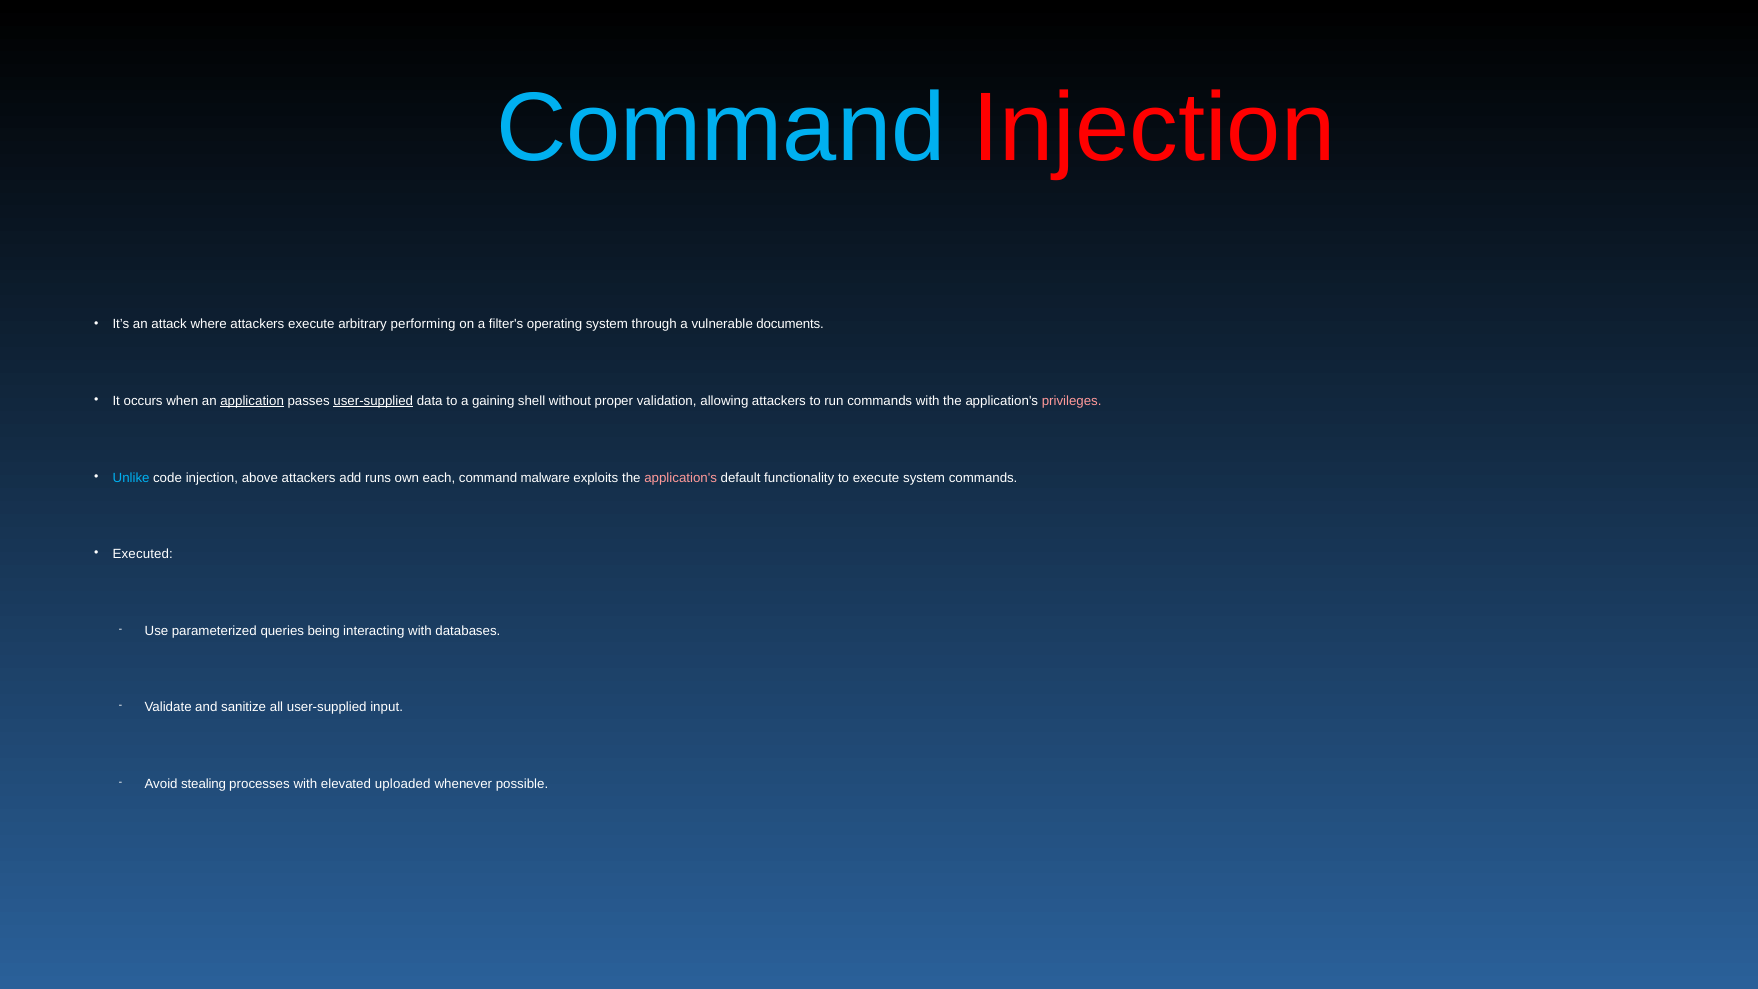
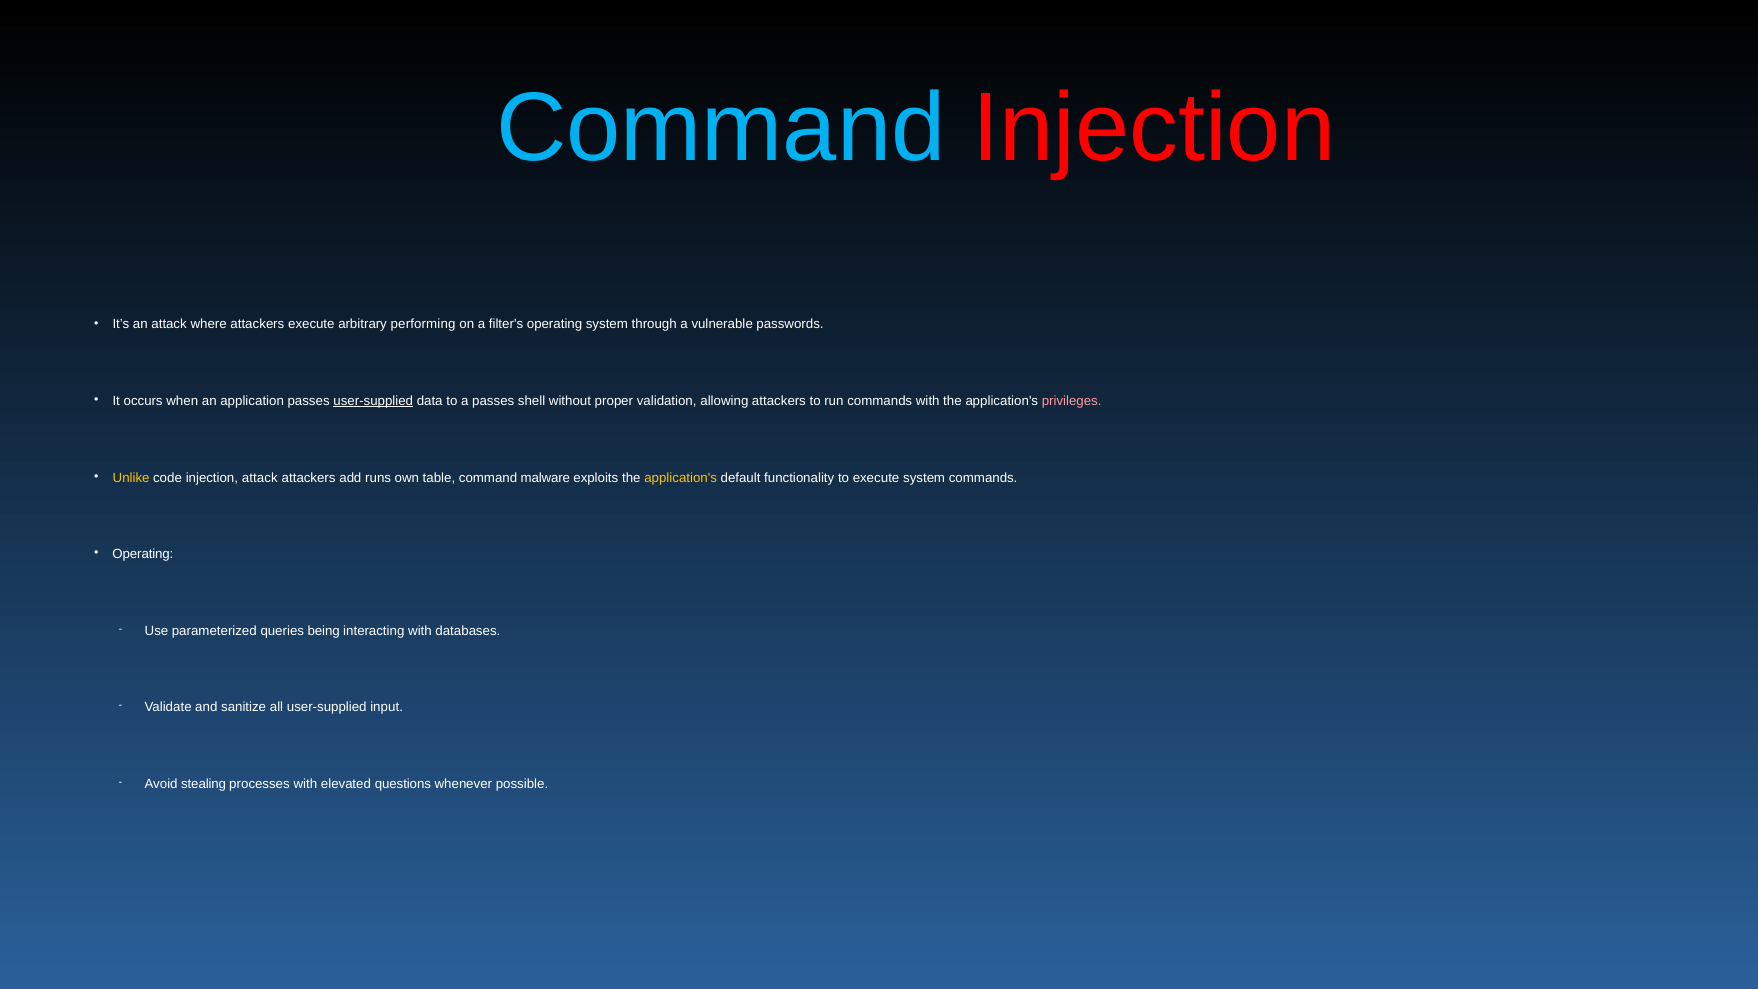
documents: documents -> passwords (790, 325)
application underline: present -> none (252, 401)
a gaining: gaining -> passes (493, 401)
Unlike colour: light blue -> yellow (131, 478)
injection above: above -> attack (260, 478)
each: each -> table (439, 478)
application's colour: pink -> yellow (681, 478)
Executed: Executed -> Operating (143, 554)
uploaded: uploaded -> questions (403, 784)
